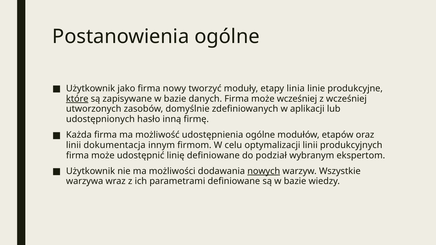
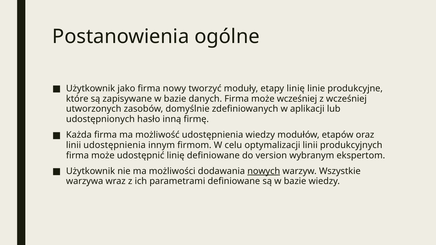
etapy linia: linia -> linię (296, 89)
które underline: present -> none (77, 99)
udostępnienia ogólne: ogólne -> wiedzy (260, 135)
linii dokumentacja: dokumentacja -> udostępnienia (115, 145)
podział: podział -> version (271, 156)
